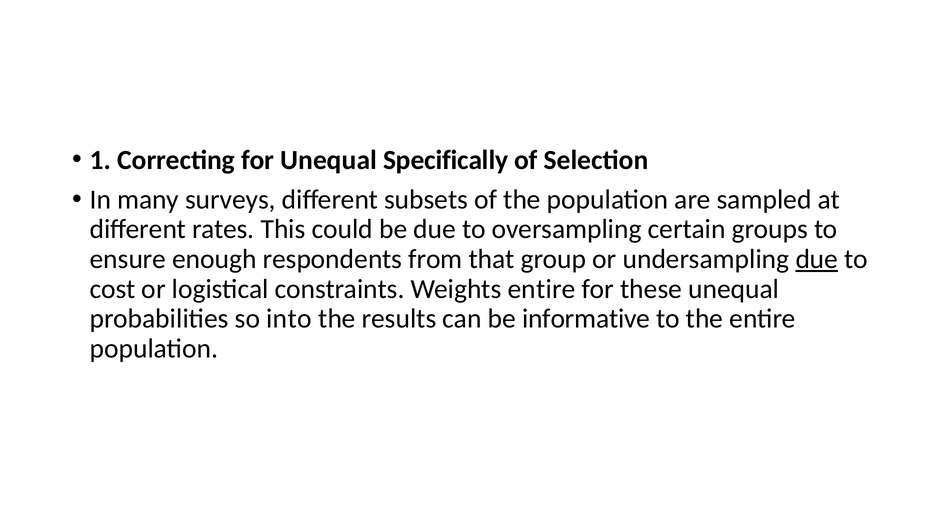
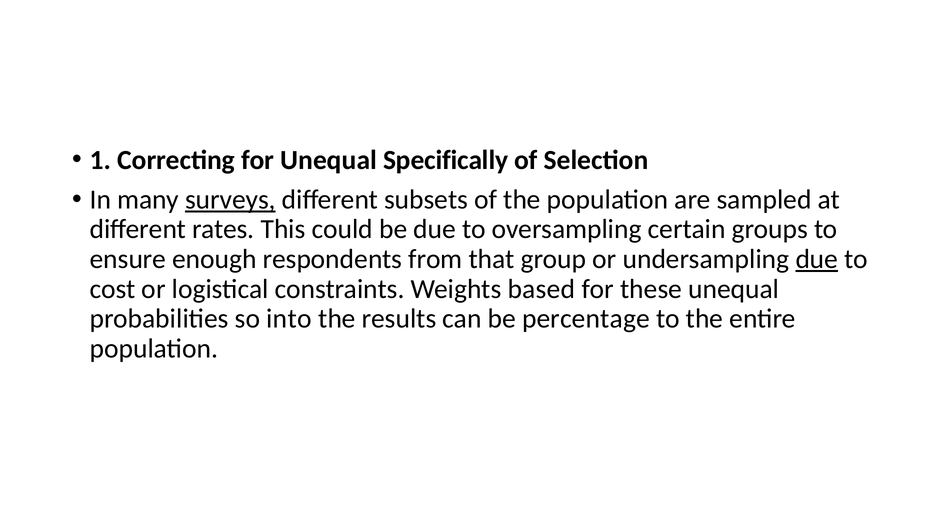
surveys underline: none -> present (230, 199)
Weights entire: entire -> based (542, 289)
informative: informative -> percentage (586, 318)
